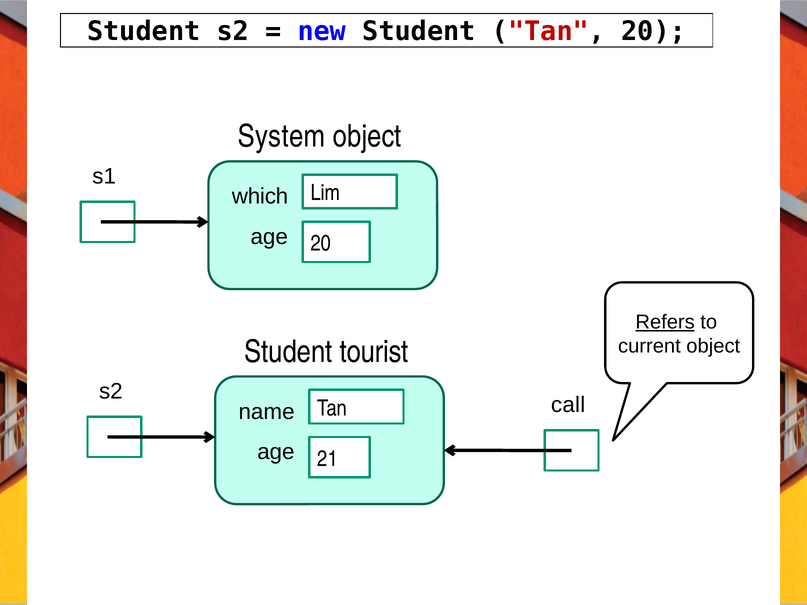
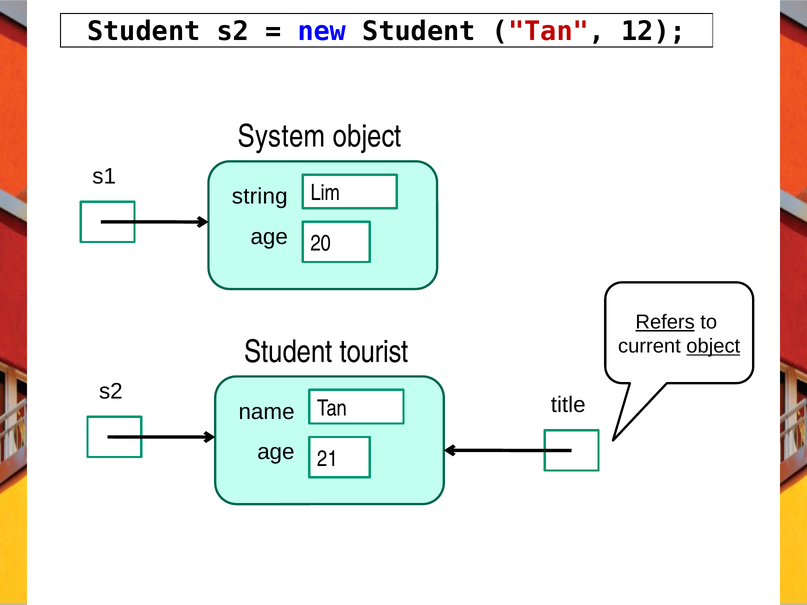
Tan 20: 20 -> 12 (654, 31)
which: which -> string (260, 197)
object underline: none -> present (713, 346)
call: call -> title (568, 405)
